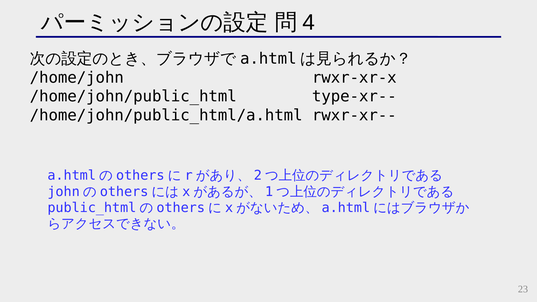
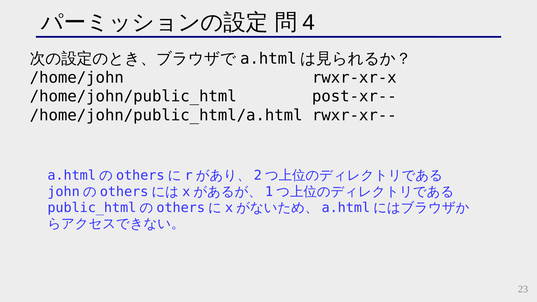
type-xr--: type-xr-- -> post-xr-- (354, 96)
